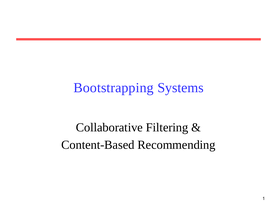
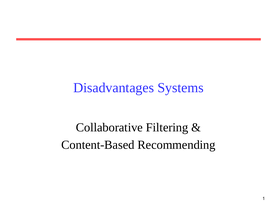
Bootstrapping: Bootstrapping -> Disadvantages (114, 88)
